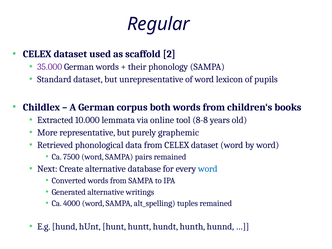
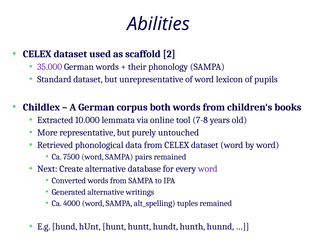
Regular: Regular -> Abilities (158, 24)
8-8: 8-8 -> 7-8 (200, 120)
graphemic: graphemic -> untouched (179, 133)
word colour: blue -> purple (208, 169)
